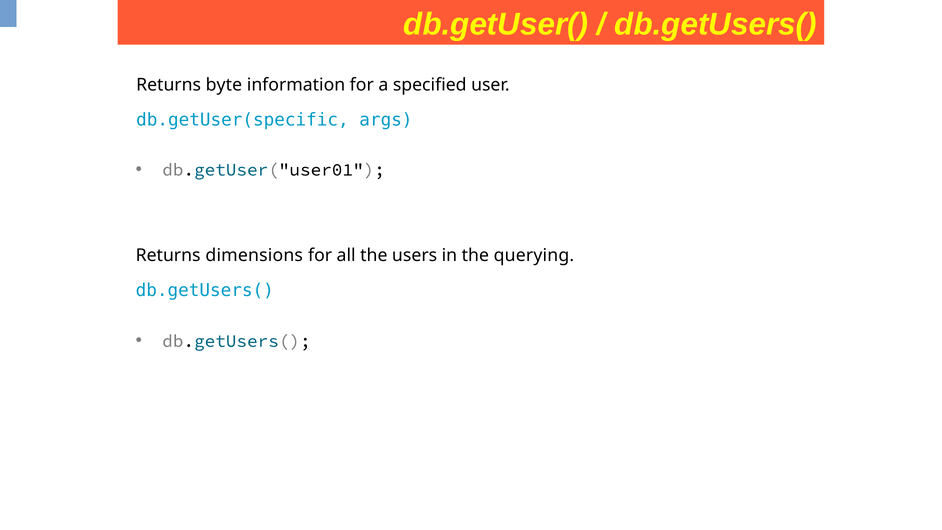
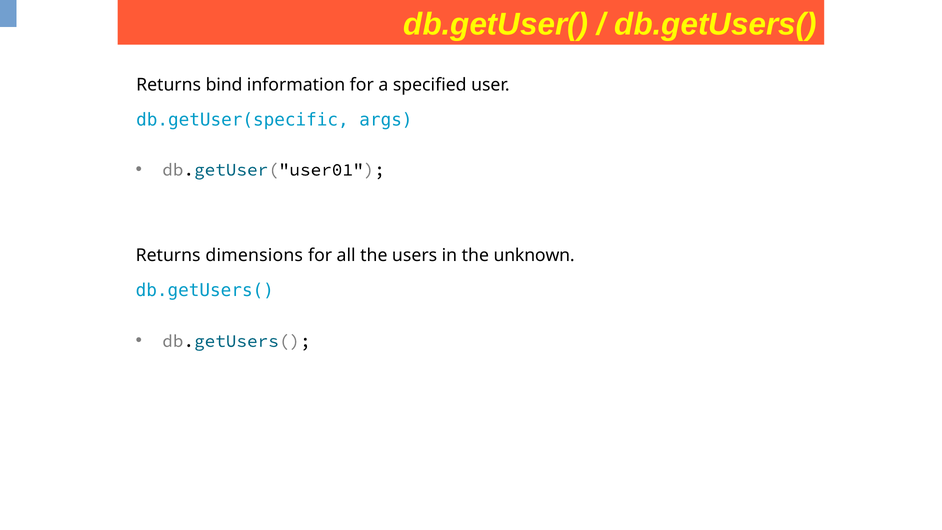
byte: byte -> bind (224, 85)
querying: querying -> unknown (534, 255)
